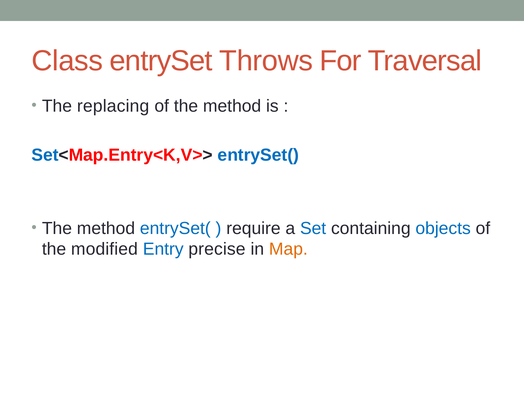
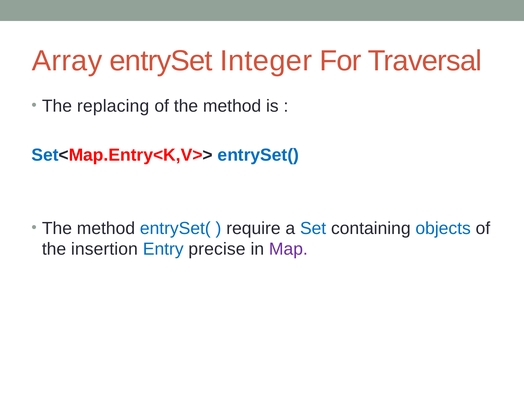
Class: Class -> Array (67, 61)
Throws: Throws -> Integer (266, 61)
modified: modified -> insertion (104, 249)
Map colour: orange -> purple (288, 249)
